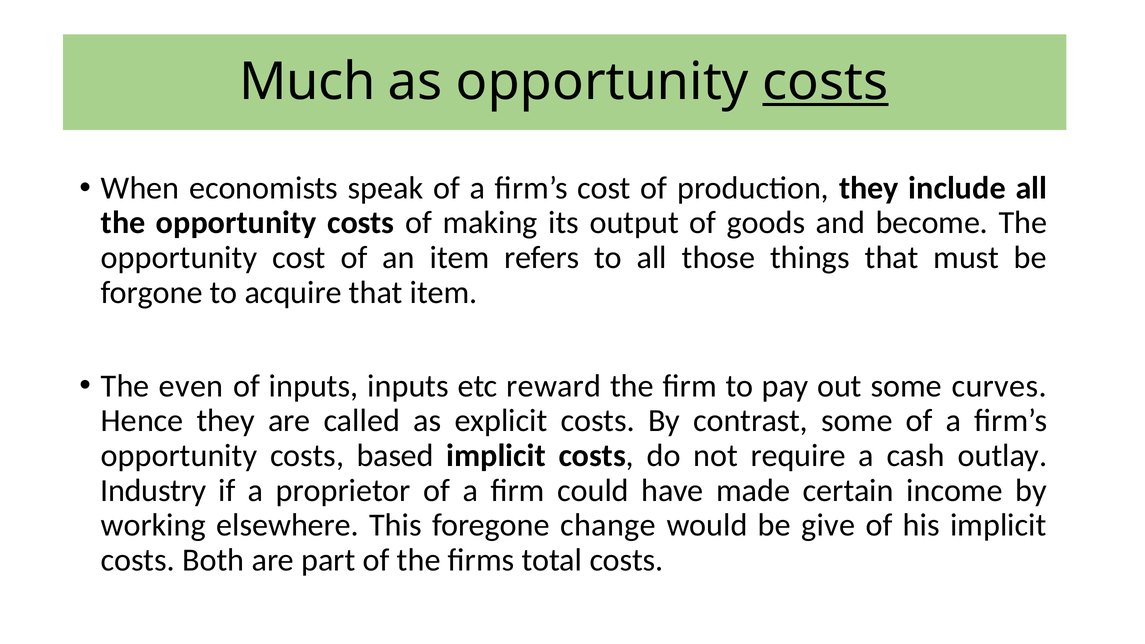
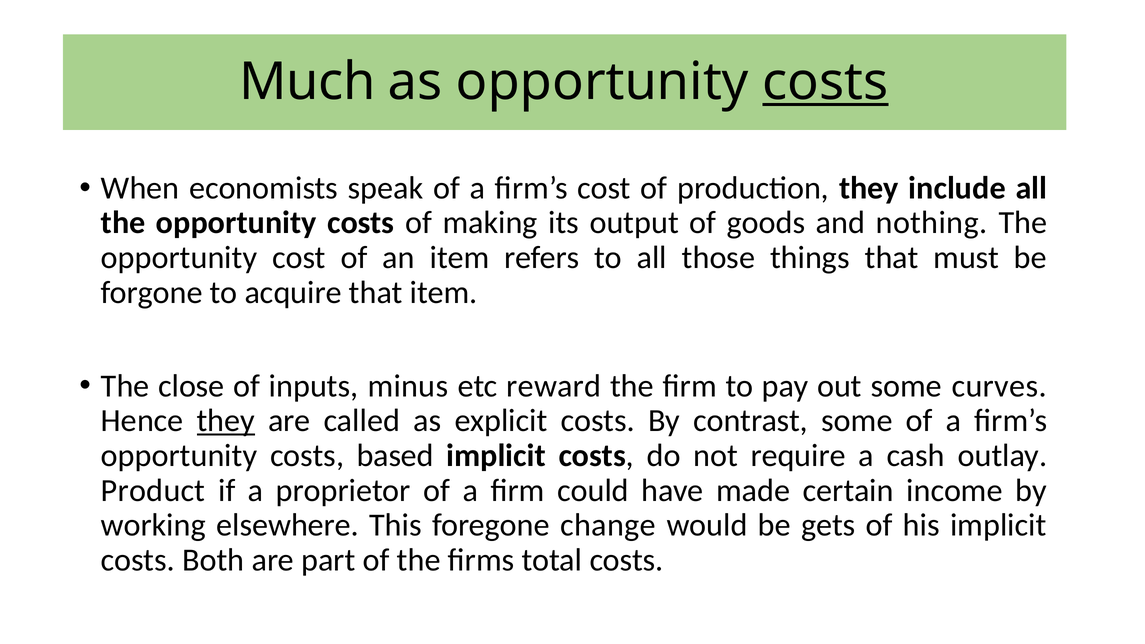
become: become -> nothing (932, 223)
even: even -> close (191, 386)
inputs inputs: inputs -> minus (408, 386)
they underline: none -> present (226, 421)
Industry: Industry -> Product (153, 490)
give: give -> gets (828, 525)
